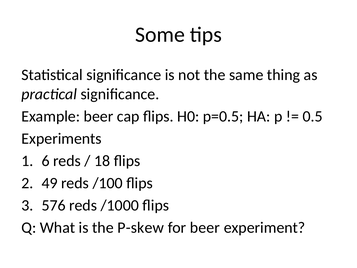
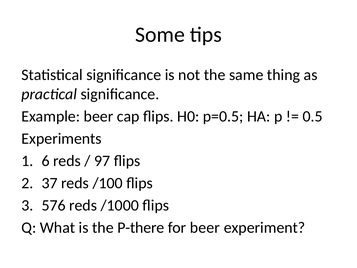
18: 18 -> 97 (102, 161)
49: 49 -> 37 (50, 183)
P-skew: P-skew -> P-there (141, 227)
